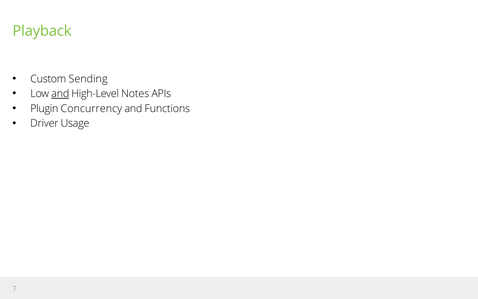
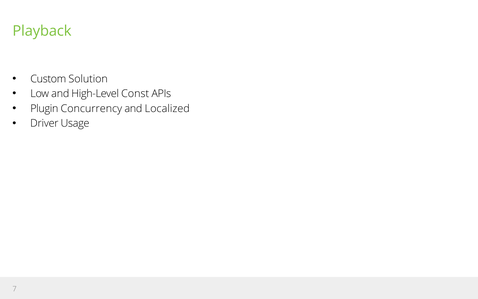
Sending: Sending -> Solution (88, 79)
and underline: present -> none (60, 94)
Notes: Notes -> Const (135, 94)
Functions: Functions -> Localized (167, 109)
